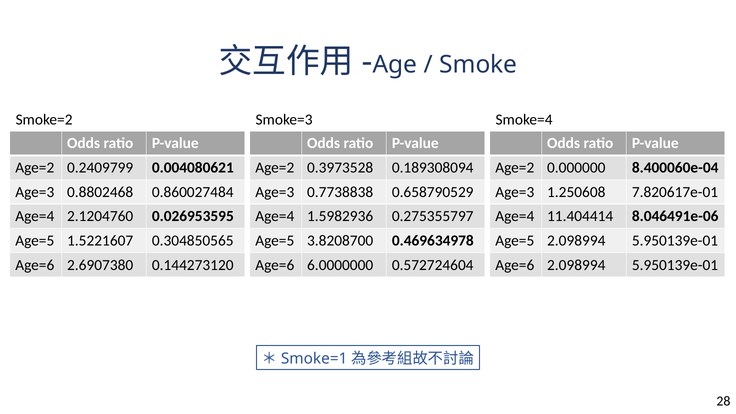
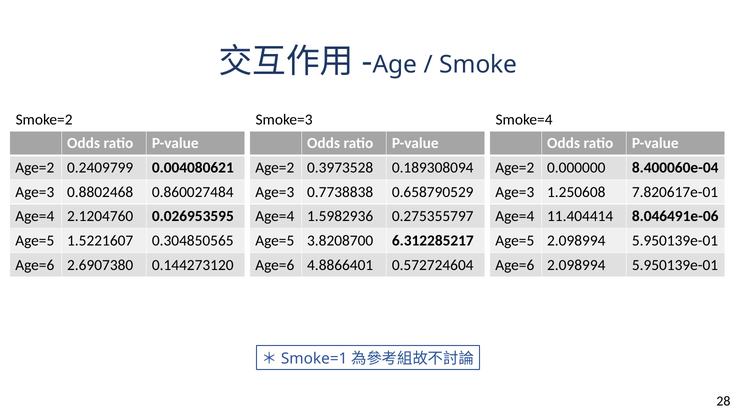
0.469634978: 0.469634978 -> 6.312285217 (433, 241)
6.0000000: 6.0000000 -> 4.8866401 (340, 265)
